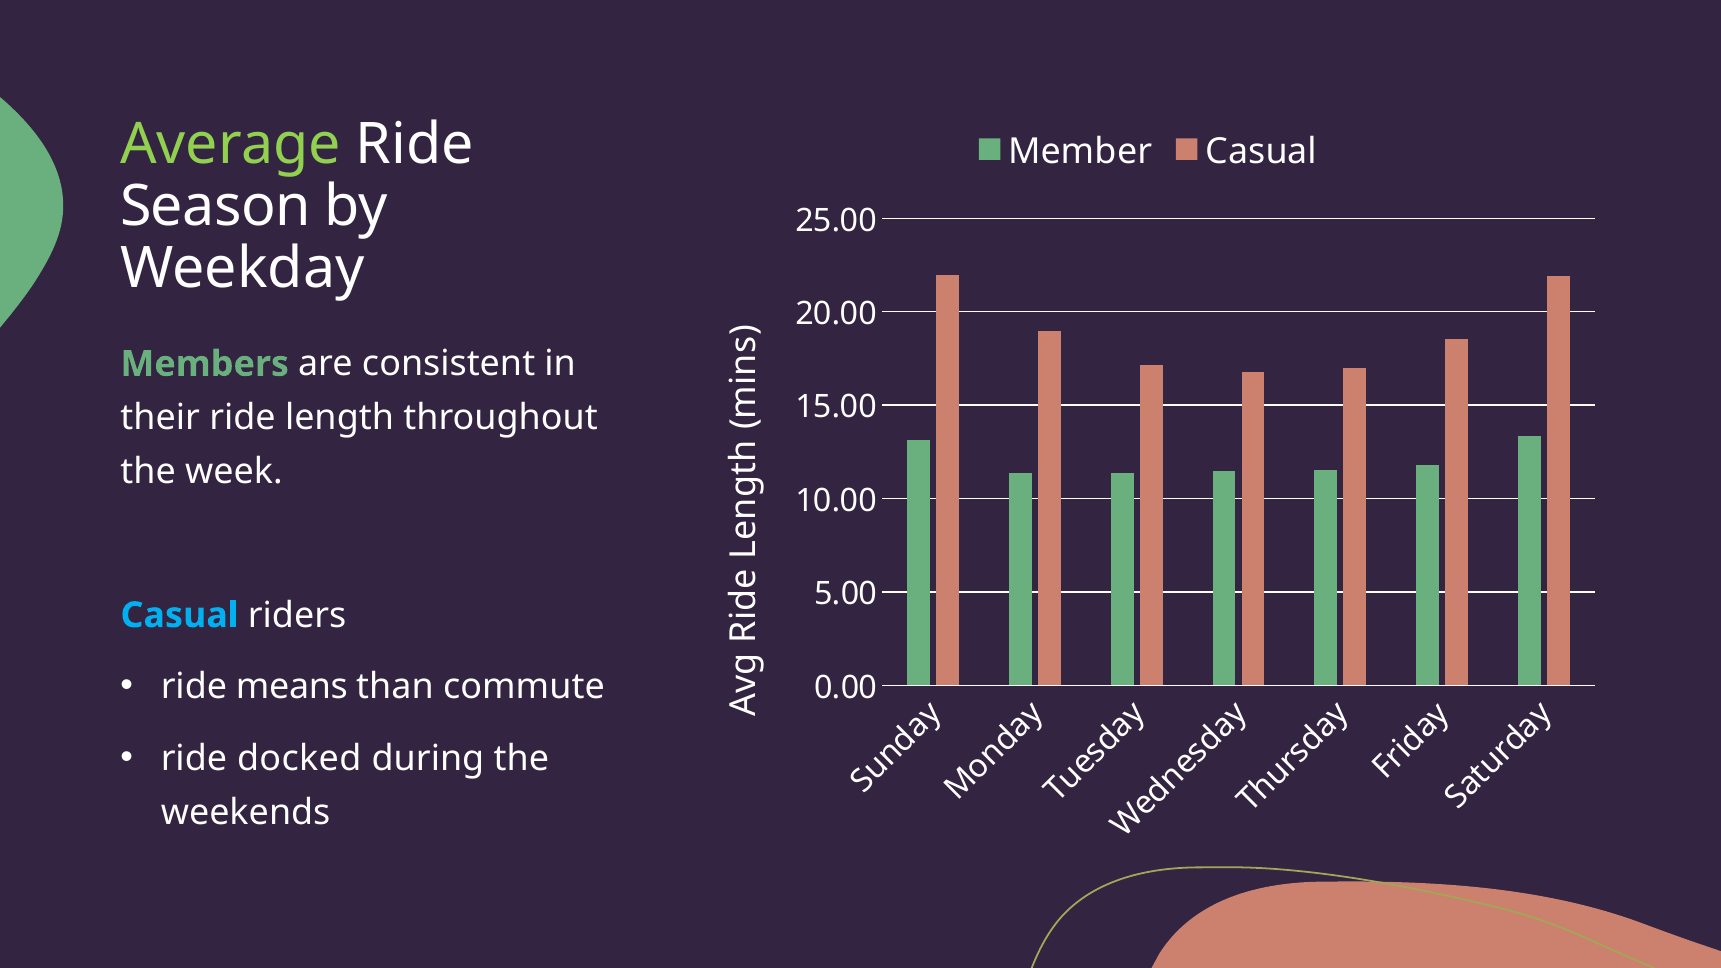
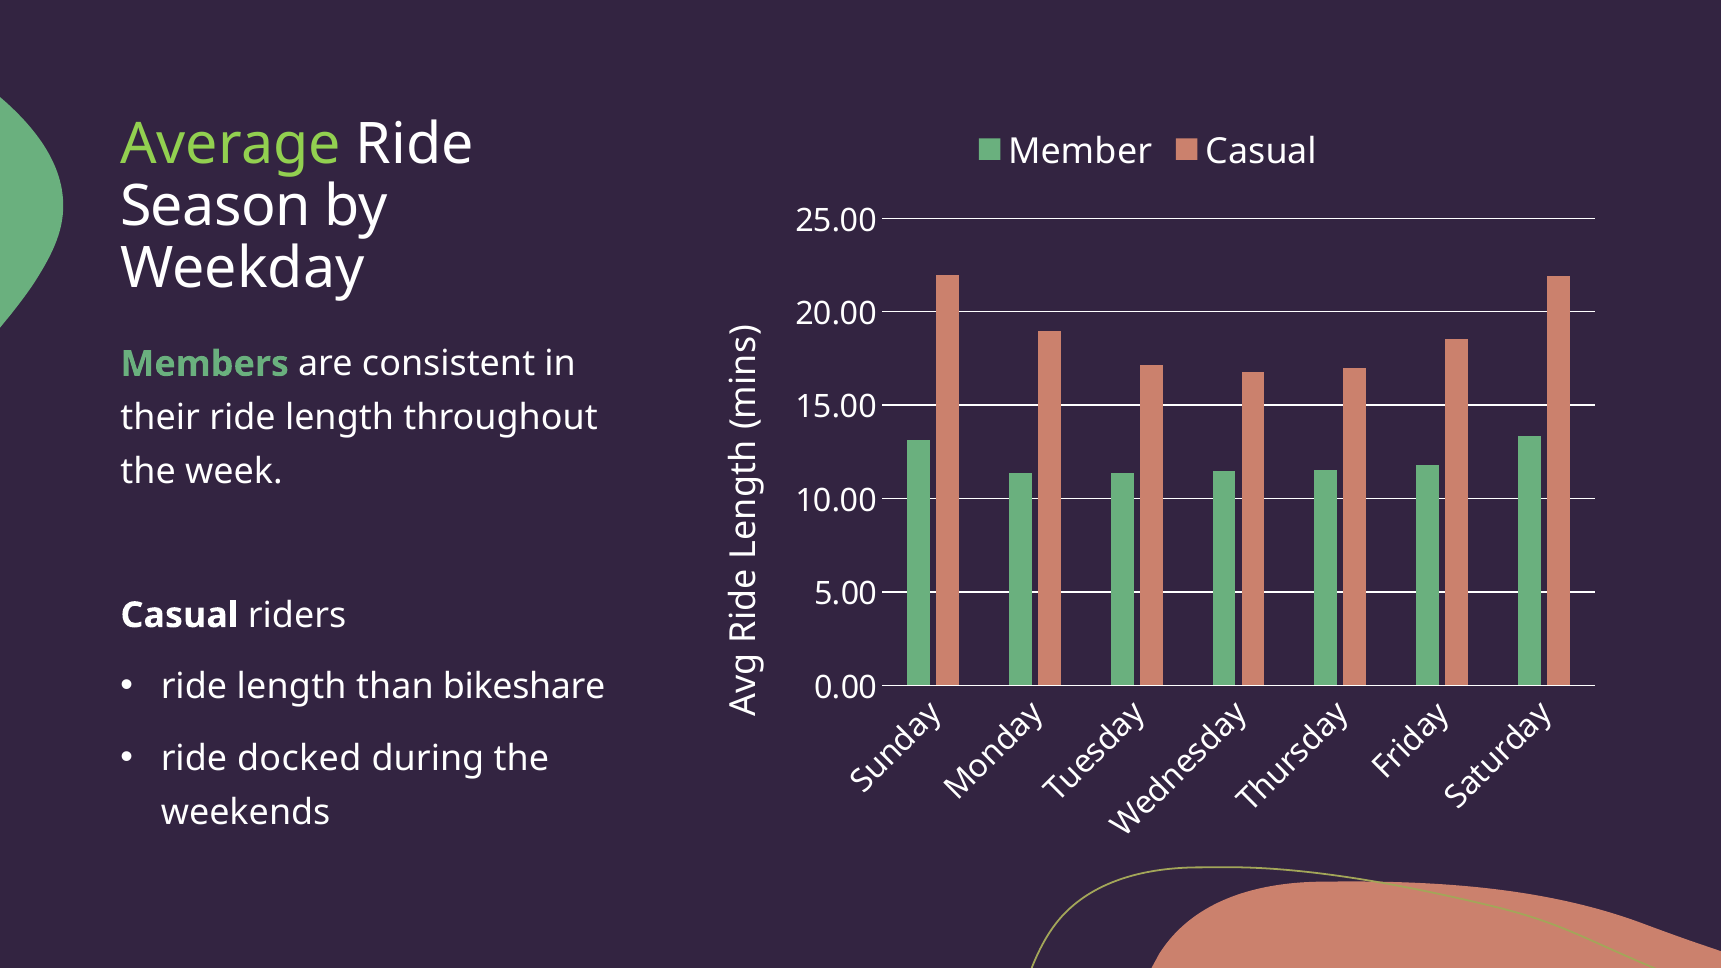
Casual colour: light blue -> white (180, 615)
means: means -> length (292, 687)
commute: commute -> bikeshare (524, 687)
